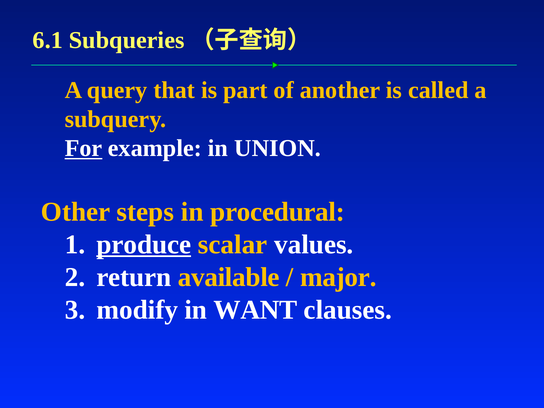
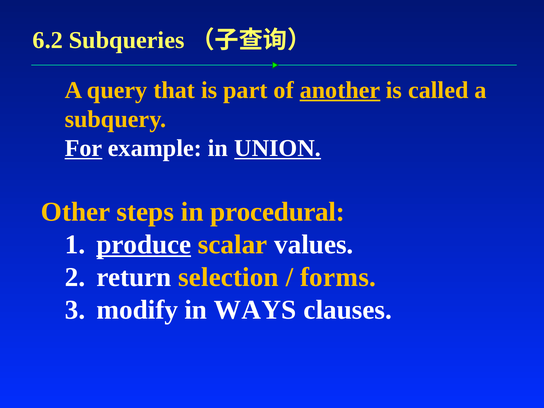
6.1: 6.1 -> 6.2 (48, 40)
another underline: none -> present (340, 90)
UNION underline: none -> present (278, 148)
available: available -> selection (229, 277)
major: major -> forms (338, 277)
WANT: WANT -> WAYS (255, 310)
